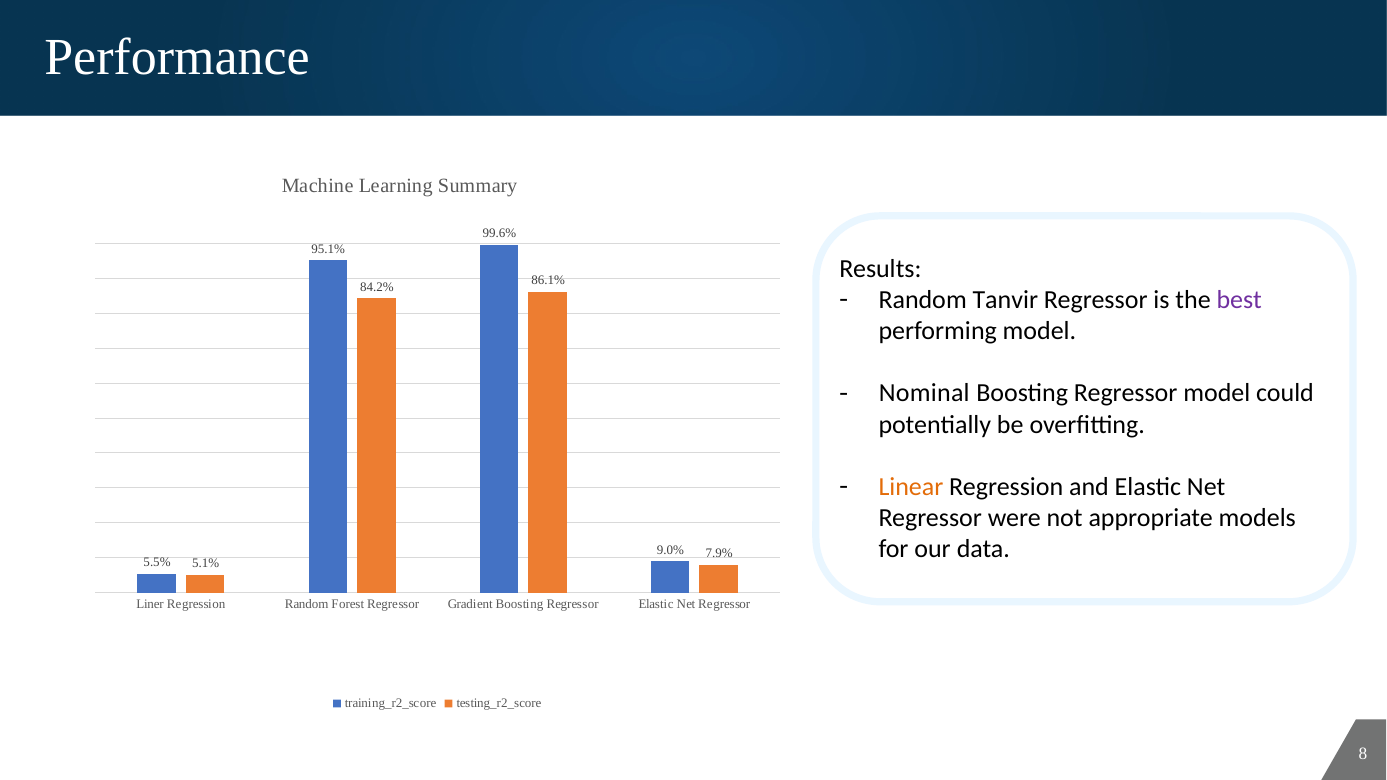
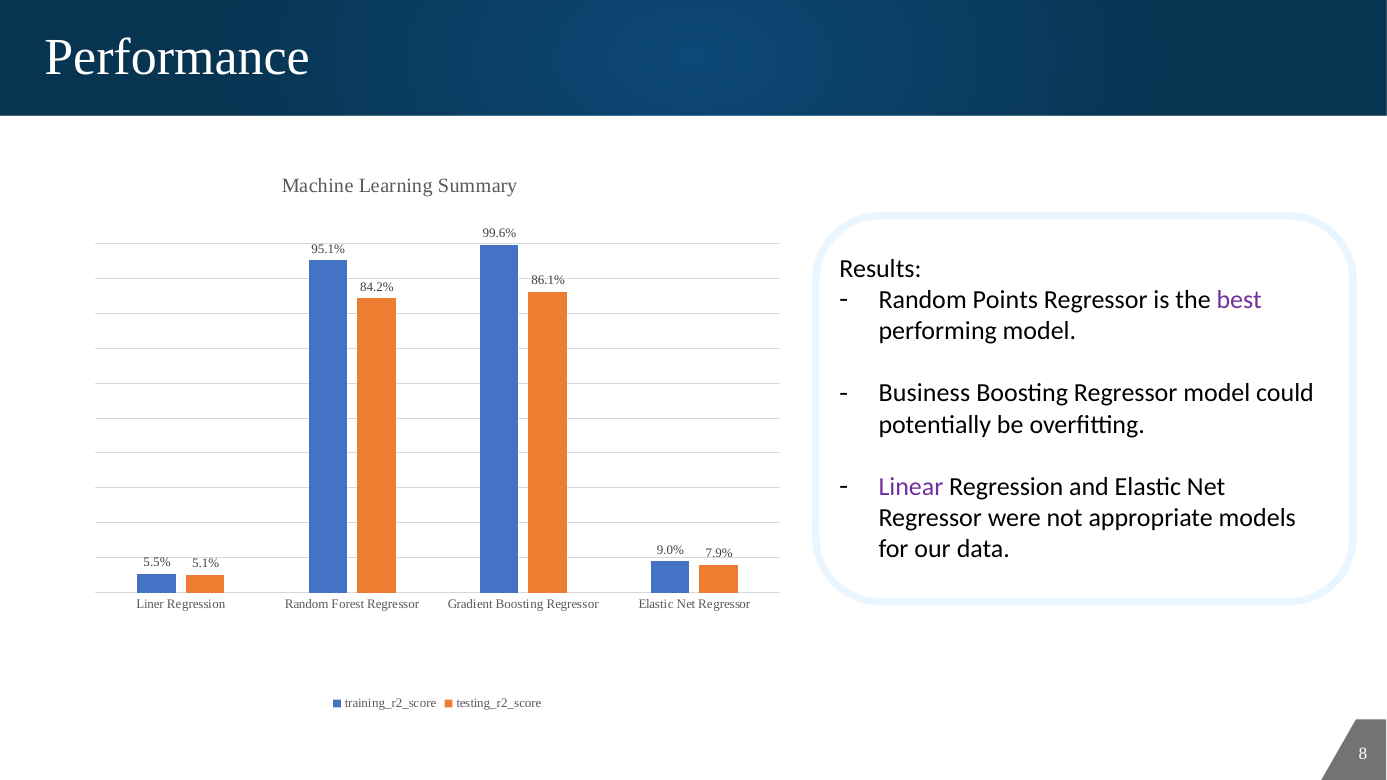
Tanvir: Tanvir -> Points (1005, 300)
Nominal: Nominal -> Business (924, 393)
Linear colour: orange -> purple (911, 487)
